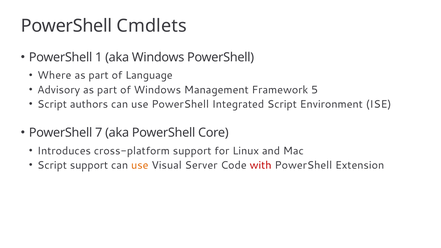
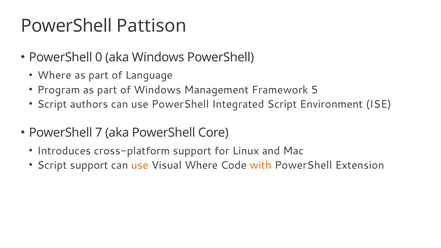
Cmdlets: Cmdlets -> Pattison (152, 26)
1: 1 -> 0 (99, 57)
Advisory: Advisory -> Program (59, 90)
Visual Server: Server -> Where (201, 165)
with colour: red -> orange (261, 165)
